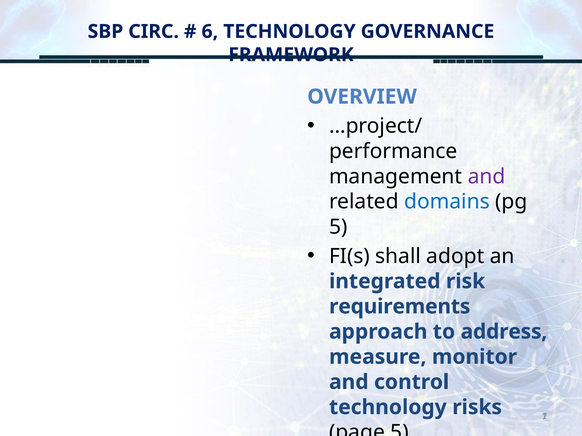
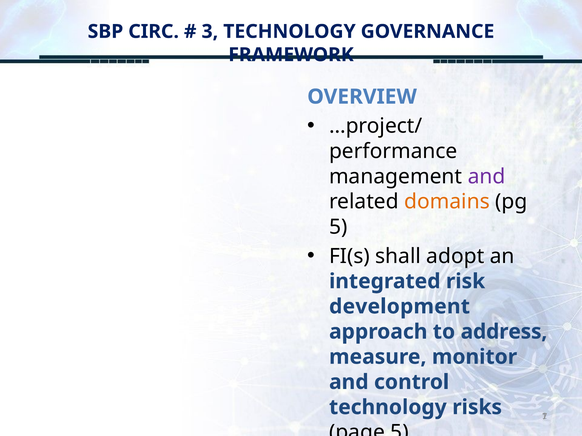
6: 6 -> 3 (210, 32)
domains colour: blue -> orange (447, 202)
requirements: requirements -> development (400, 307)
